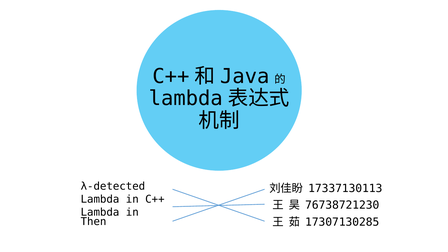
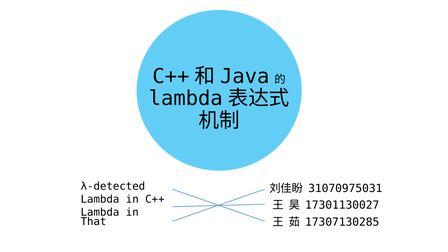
17337130113: 17337130113 -> 31070975031 (345, 189)
76738721230: 76738721230 -> 17301130027 (342, 205)
Then: Then -> That (94, 222)
